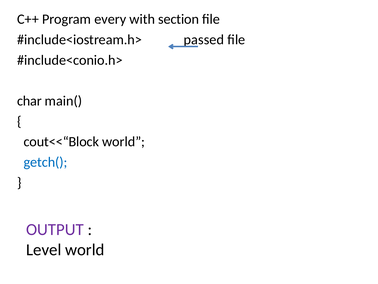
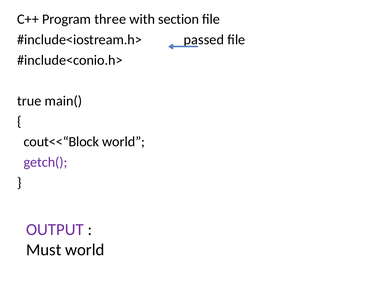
every: every -> three (110, 19)
char: char -> true (29, 101)
getch( colour: blue -> purple (46, 162)
Level: Level -> Must (44, 249)
